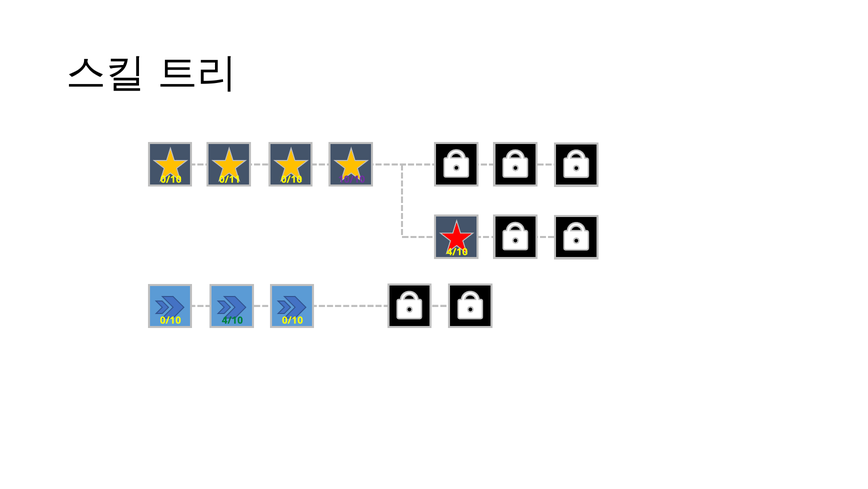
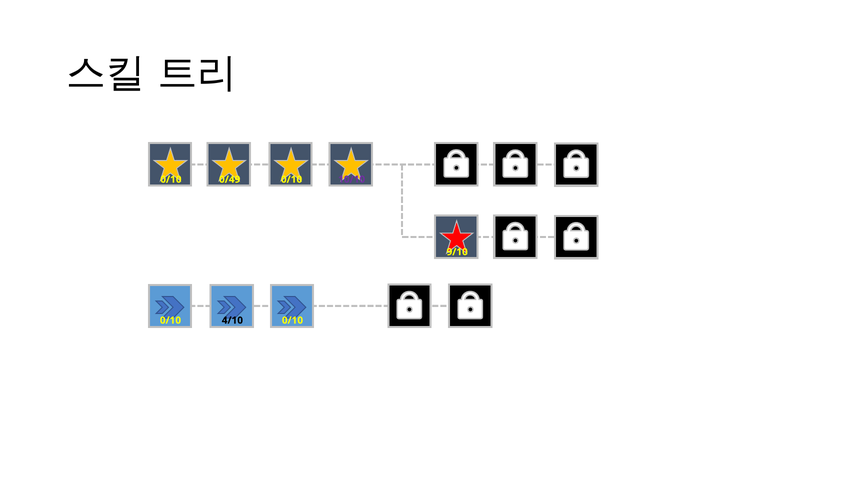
0/11: 0/11 -> 0/49 (230, 179)
4/10: 4/10 -> 9/10 (457, 252)
4/10 colour: green -> black (232, 320)
